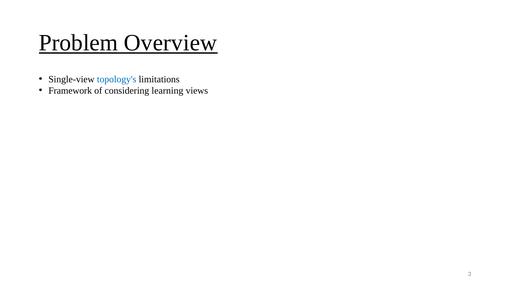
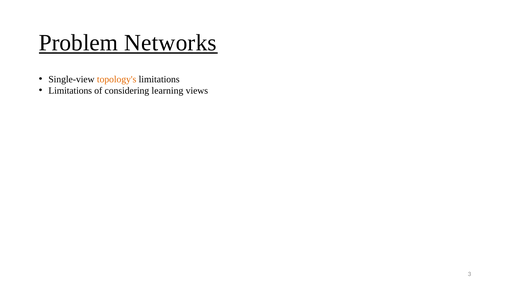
Overview: Overview -> Networks (170, 43)
topology's colour: blue -> orange (117, 79)
Framework: Framework -> Limitations (70, 91)
